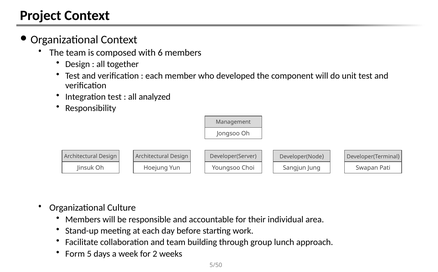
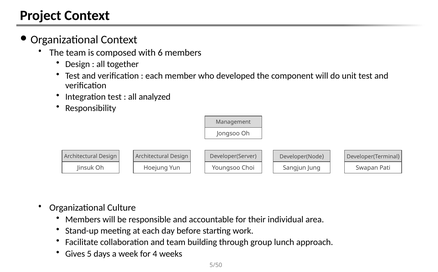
Form: Form -> Gives (75, 254)
2: 2 -> 4 (155, 254)
